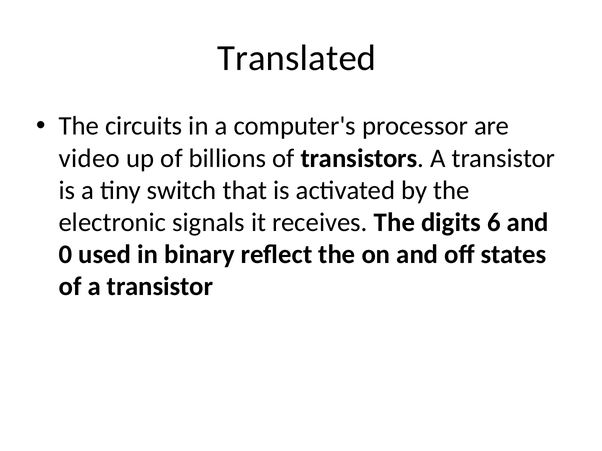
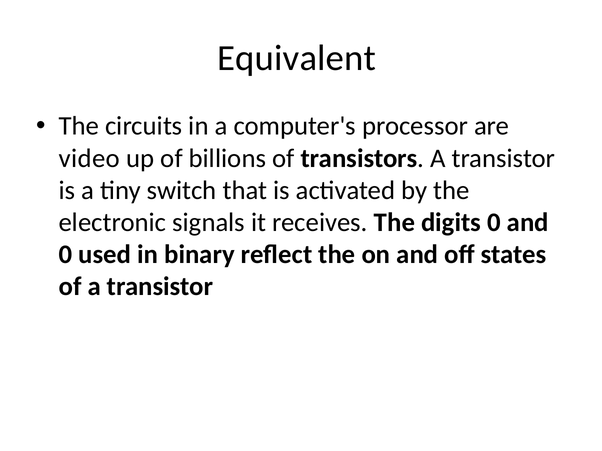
Translated: Translated -> Equivalent (297, 58)
digits 6: 6 -> 0 (494, 223)
